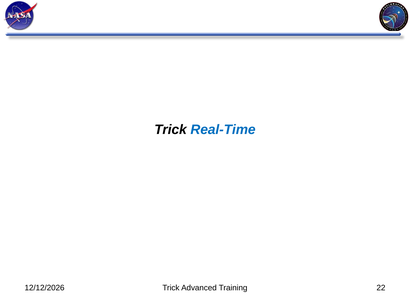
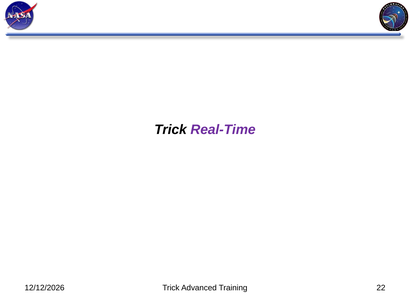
Real-Time colour: blue -> purple (223, 129)
